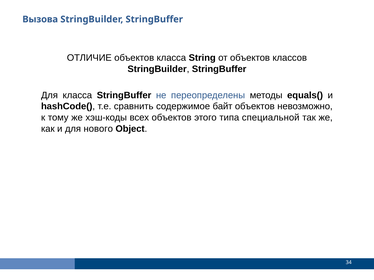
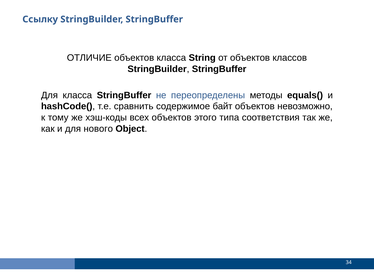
Вызова: Вызова -> Ссылку (40, 19)
специальной: специальной -> соответствия (271, 118)
